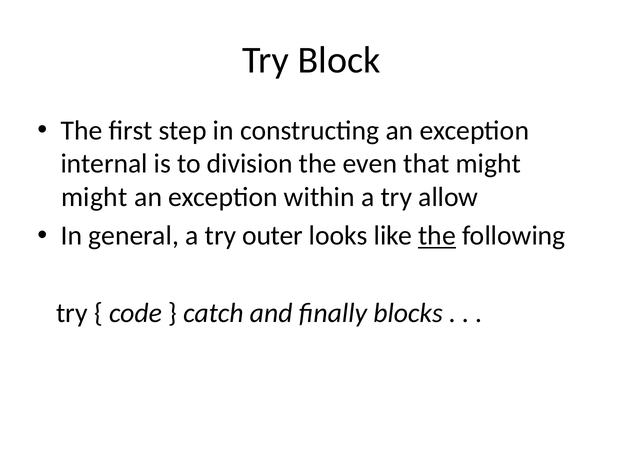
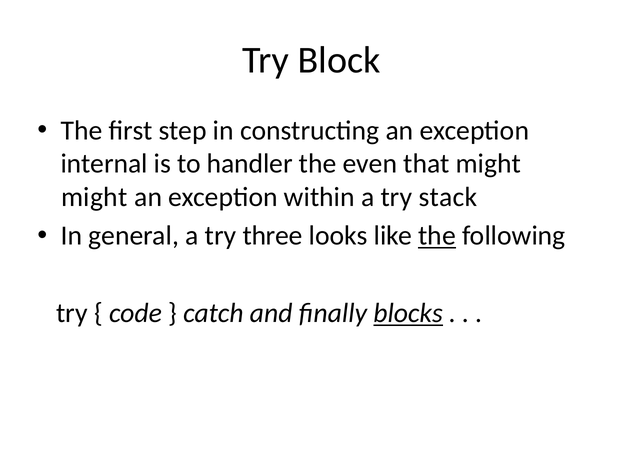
division: division -> handler (250, 164)
allow: allow -> stack (448, 197)
outer: outer -> three (273, 236)
blocks underline: none -> present (408, 313)
